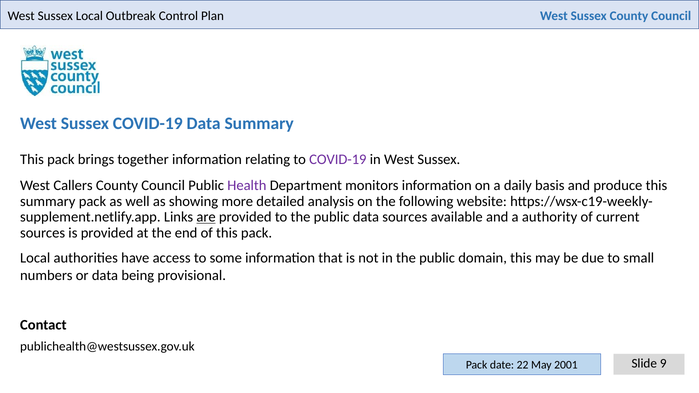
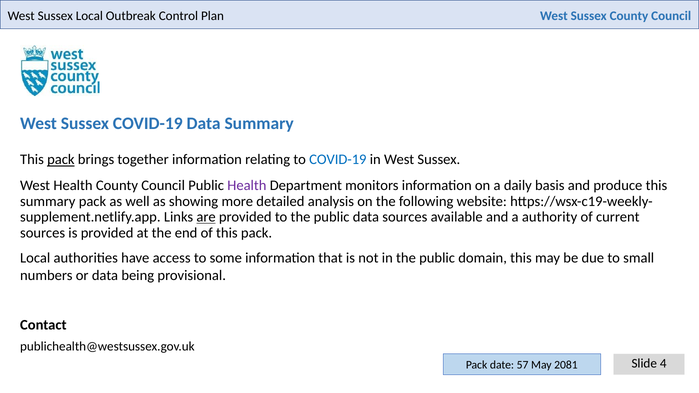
pack underline: none -> present (61, 160)
COVID-19 colour: purple -> blue (338, 160)
West Callers: Callers -> Health (73, 186)
9: 9 -> 4 (663, 364)
22: 22 -> 57 (523, 365)
2001: 2001 -> 2081 (566, 365)
